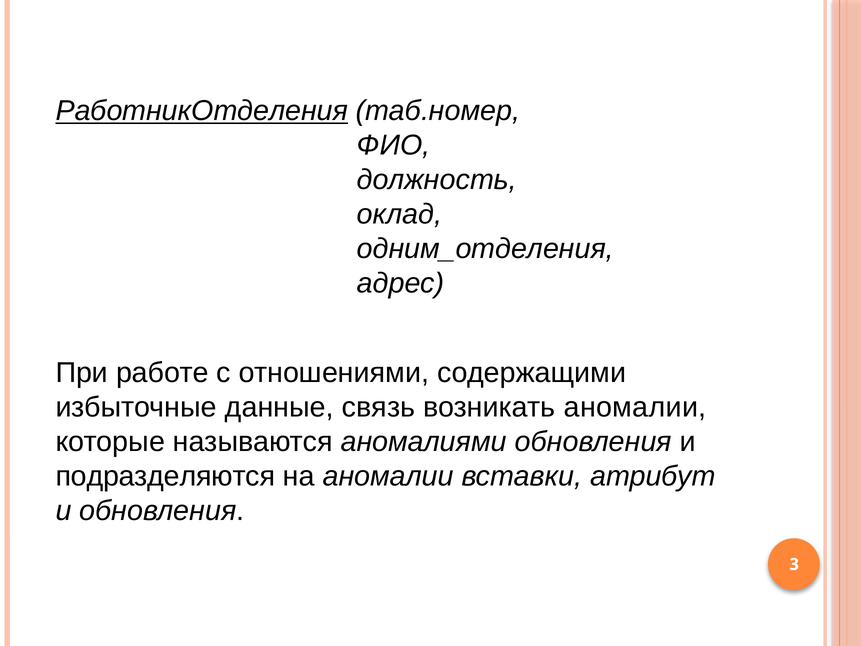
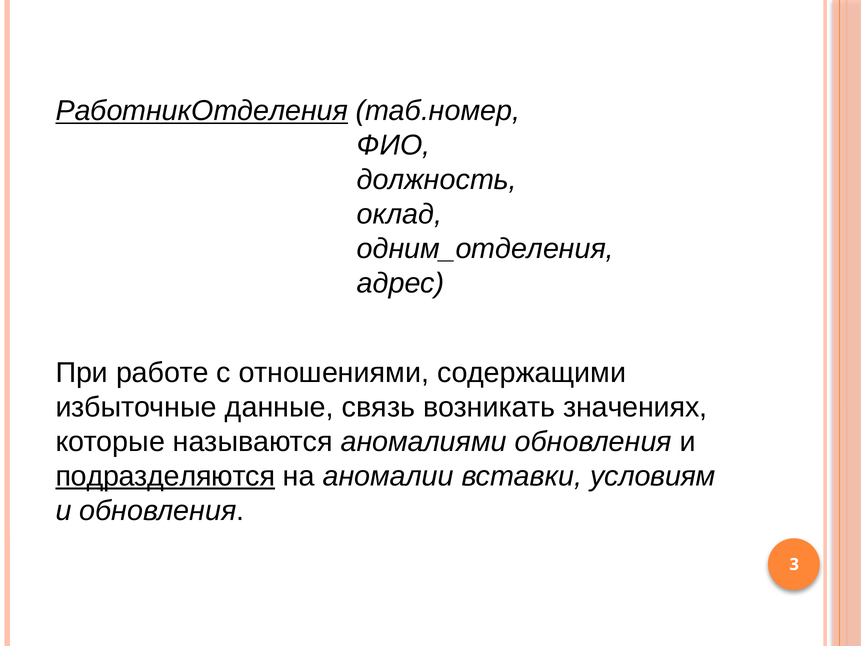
возникать аномалии: аномалии -> значениях (635, 407)
подразделяются underline: none -> present (165, 476)
атрибут: атрибут -> условиям (653, 476)
